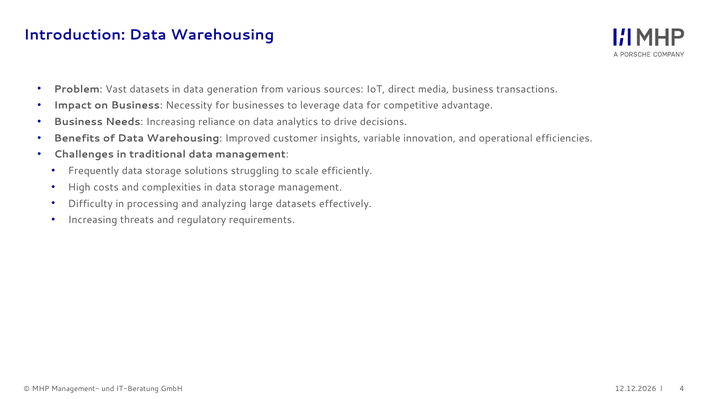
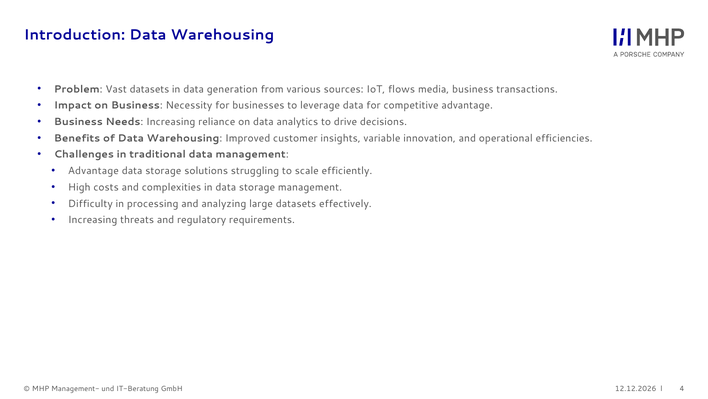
direct: direct -> flows (402, 89)
Frequently: Frequently -> Advantage (93, 171)
